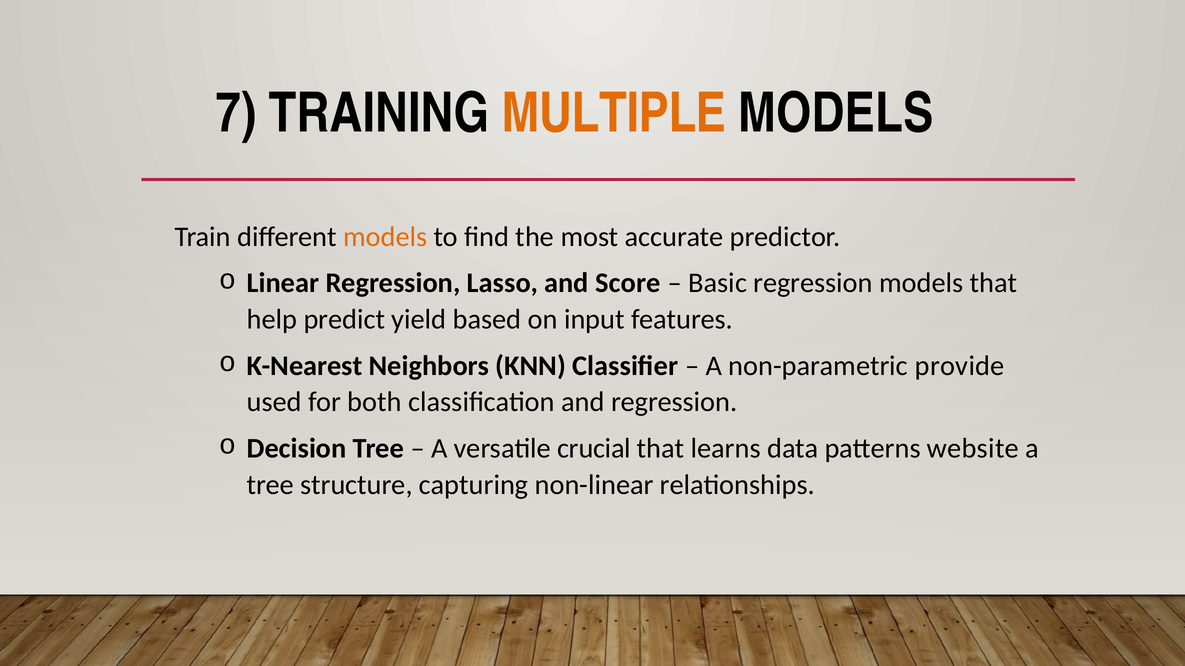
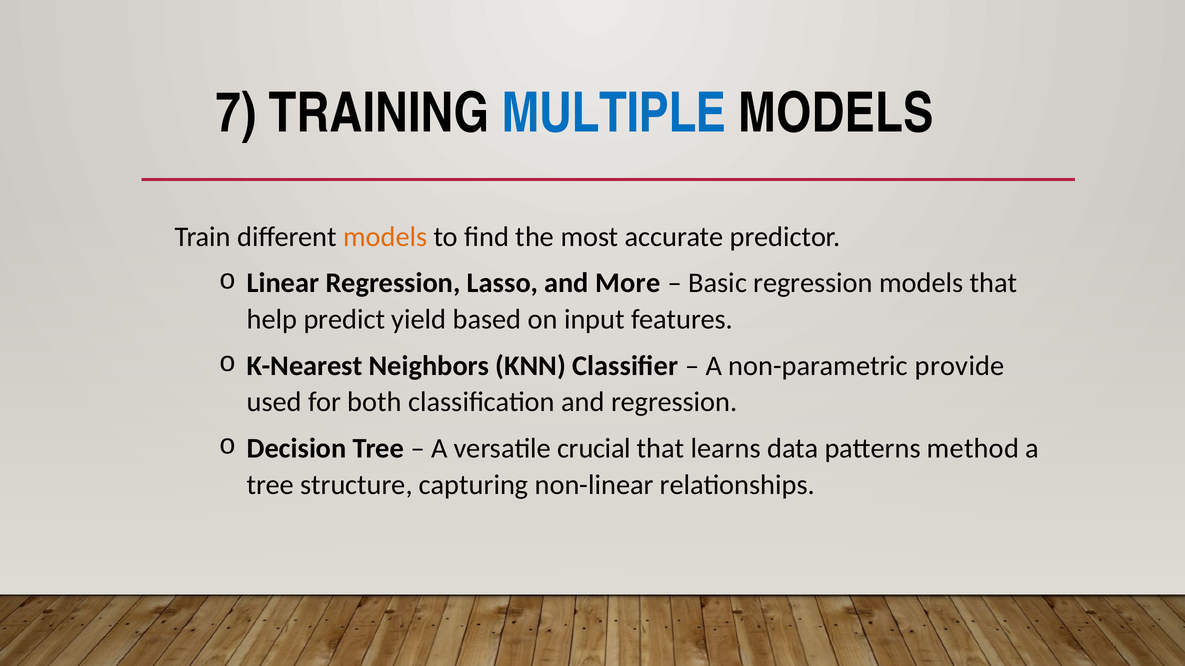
MULTIPLE colour: orange -> blue (614, 114)
Score: Score -> More (628, 283)
website: website -> method (973, 449)
